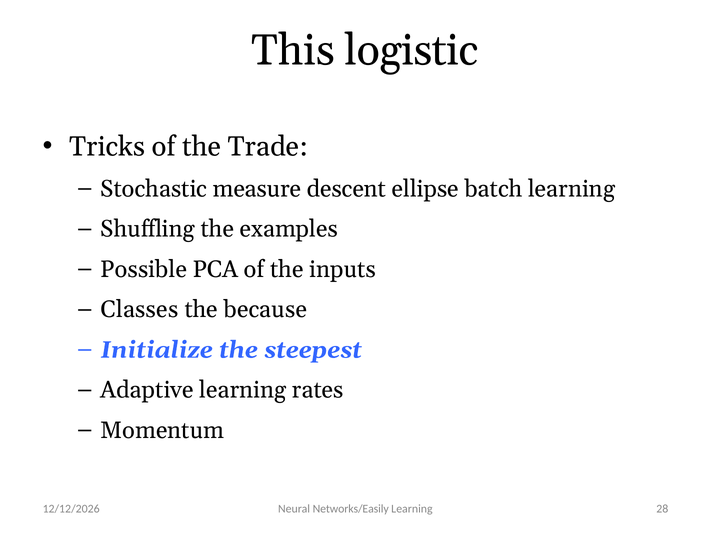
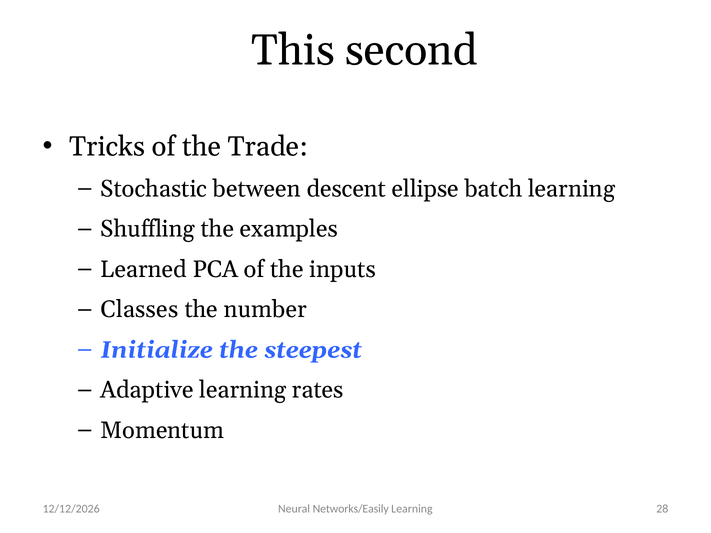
logistic: logistic -> second (411, 50)
measure: measure -> between (257, 189)
Possible: Possible -> Learned (144, 269)
because: because -> number (265, 310)
